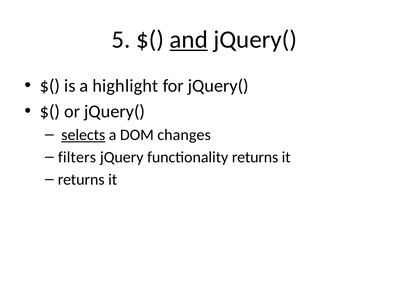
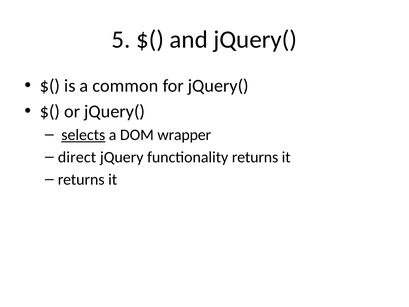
and underline: present -> none (189, 40)
highlight: highlight -> common (125, 86)
changes: changes -> wrapper (184, 135)
filters: filters -> direct (77, 157)
